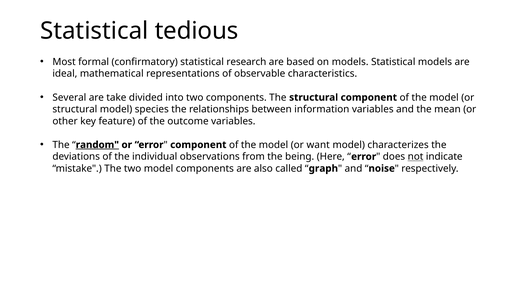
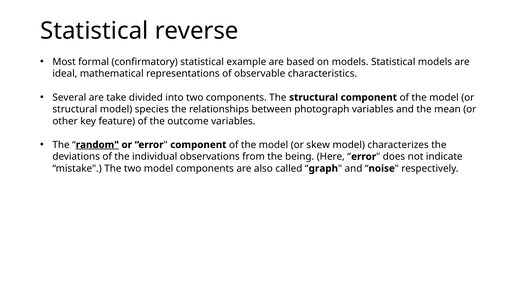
tedious: tedious -> reverse (197, 31)
research: research -> example (246, 62)
information: information -> photograph (322, 109)
want: want -> skew (318, 145)
not underline: present -> none (416, 157)
